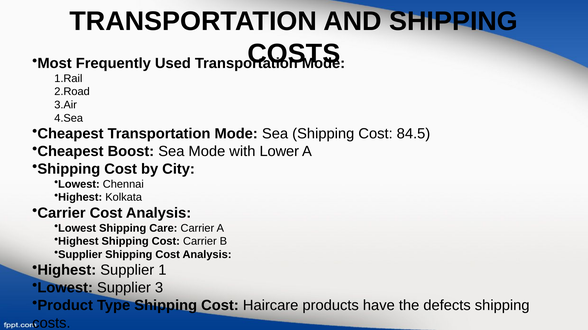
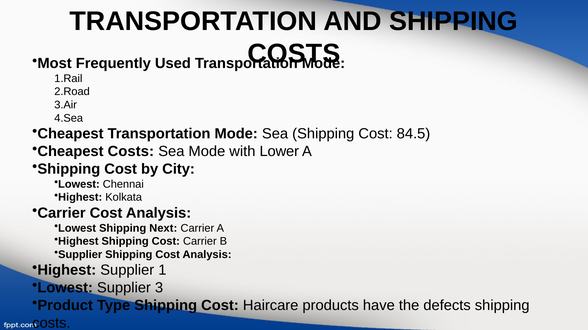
Cheapest Boost: Boost -> Costs (131, 152)
Care: Care -> Next (163, 229)
